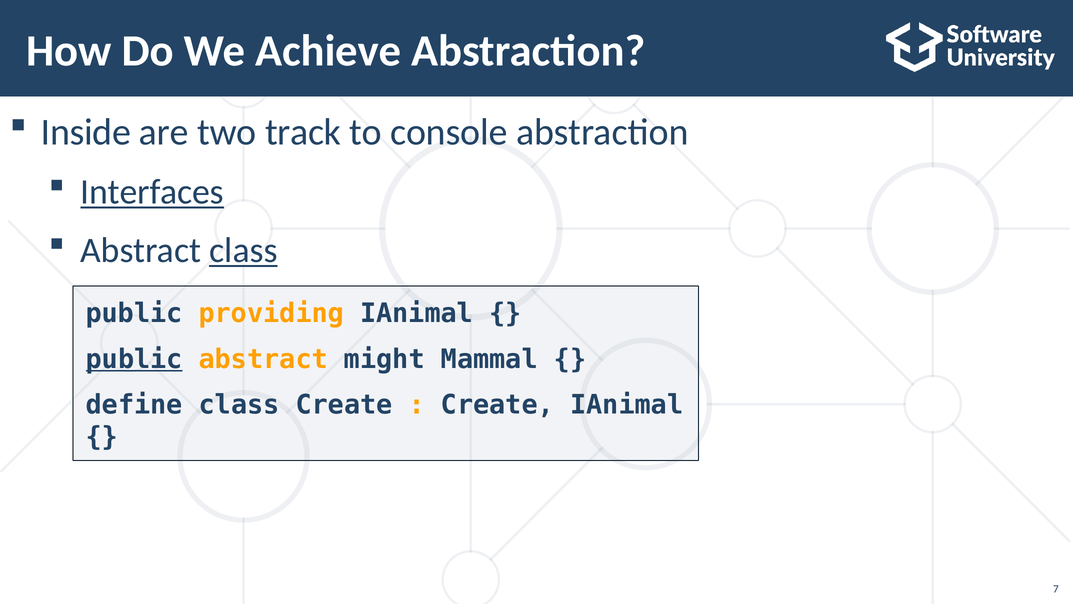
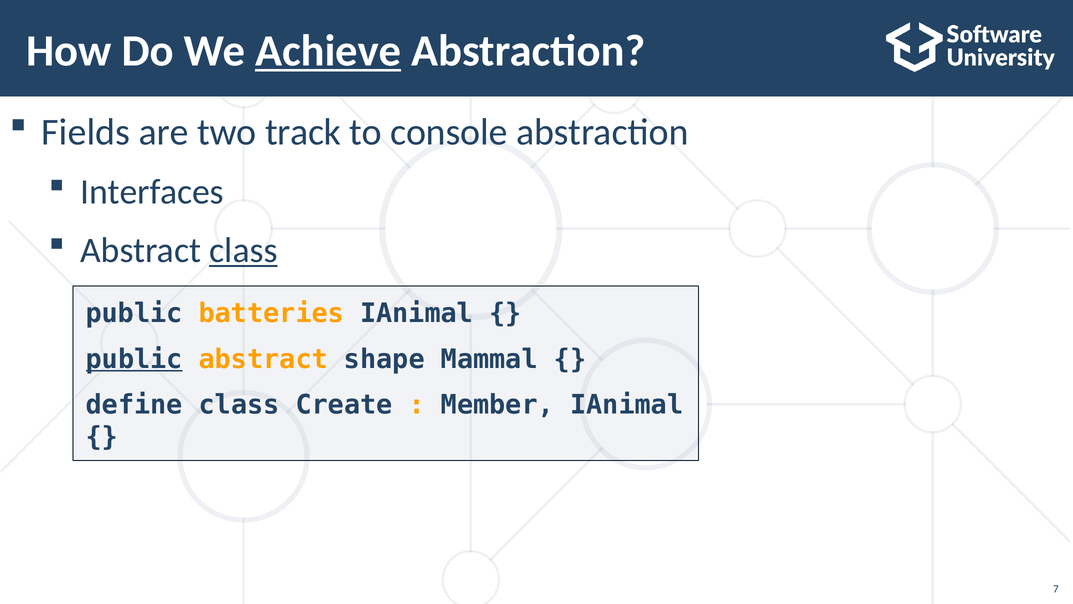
Achieve underline: none -> present (328, 51)
Inside: Inside -> Fields (86, 132)
Interfaces underline: present -> none (152, 192)
providing: providing -> batteries (271, 313)
might: might -> shape (384, 359)
Create: Create -> Member (497, 404)
